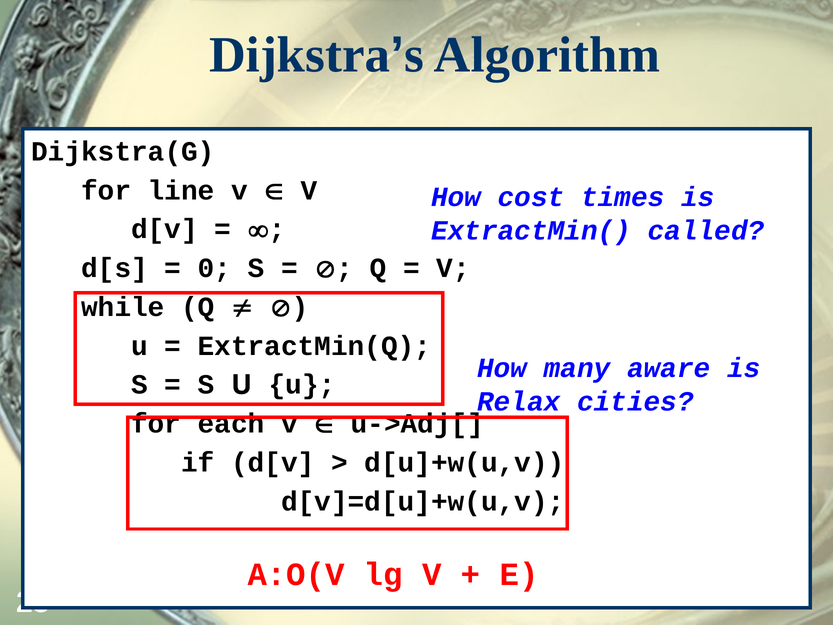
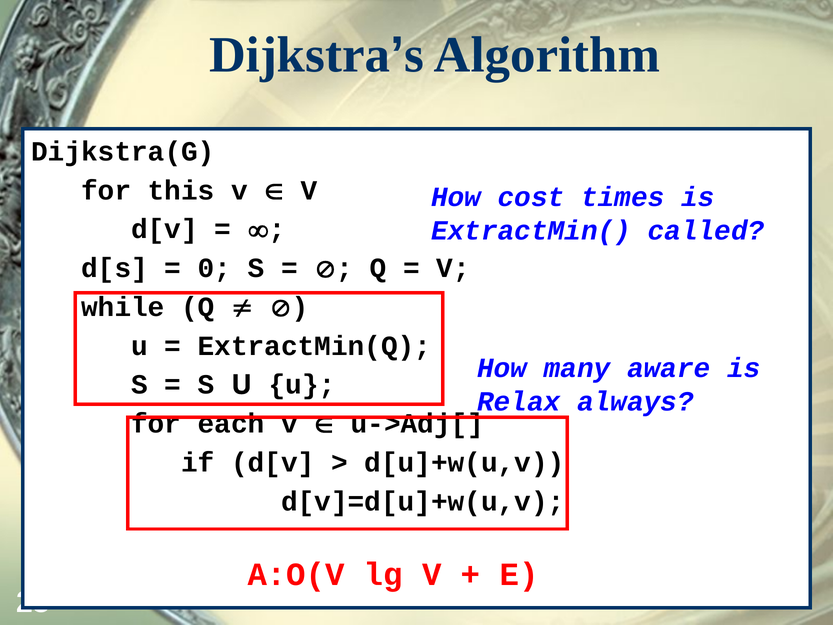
line: line -> this (181, 190)
cities: cities -> always (635, 401)
